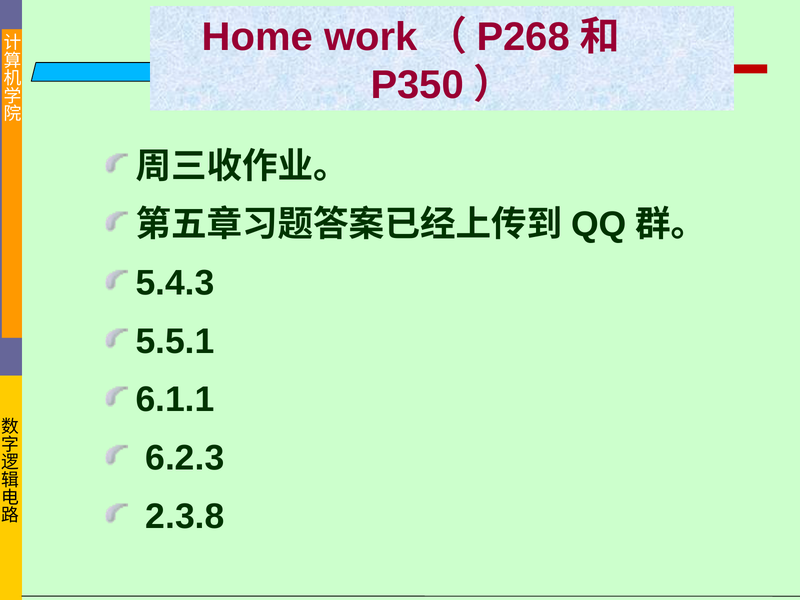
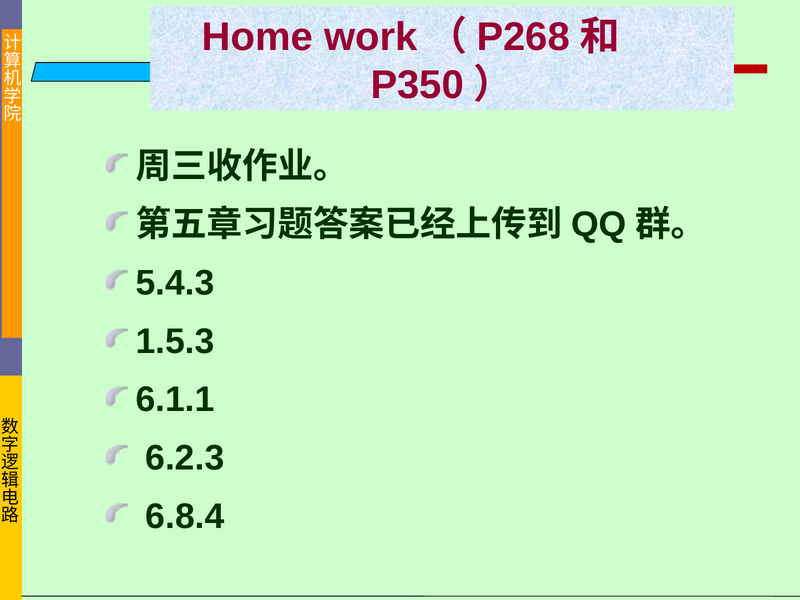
5.5.1: 5.5.1 -> 1.5.3 (175, 341)
2.3.8: 2.3.8 -> 6.8.4 (185, 516)
